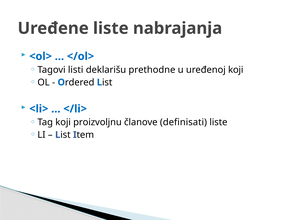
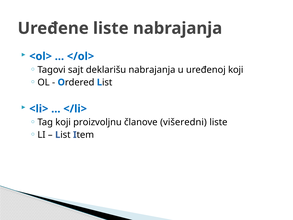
listi: listi -> sajt (76, 70)
deklarišu prethodne: prethodne -> nabrajanja (152, 70)
definisati: definisati -> višeredni (183, 122)
